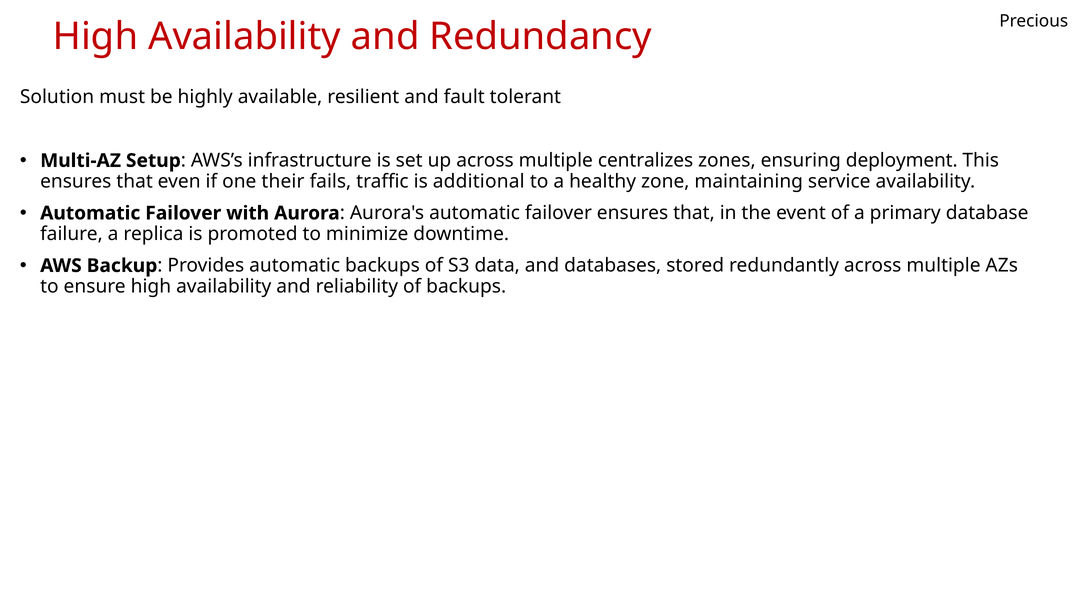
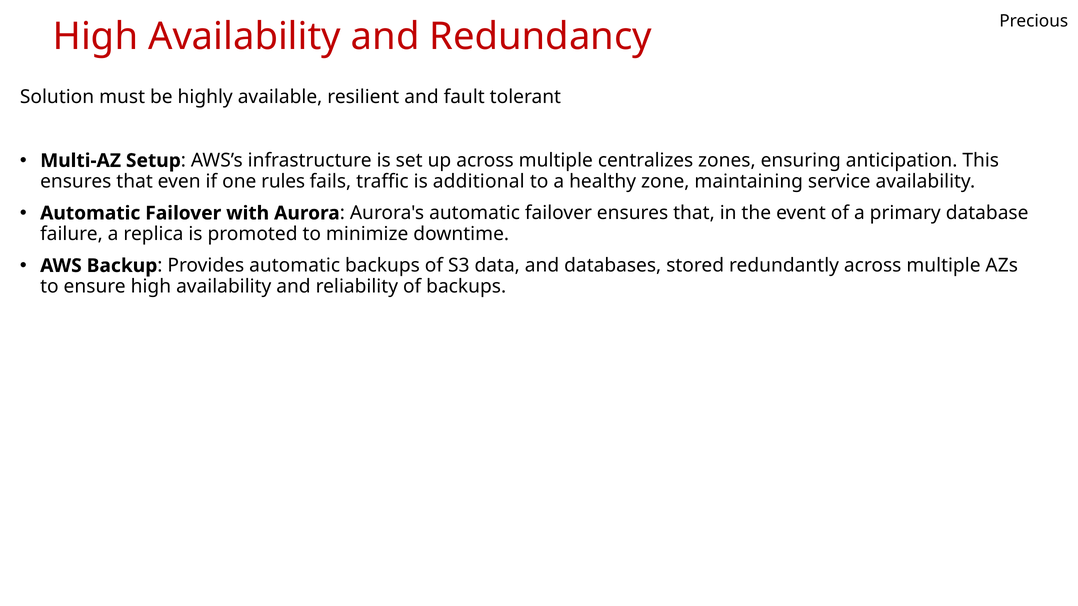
deployment: deployment -> anticipation (902, 161)
their: their -> rules (283, 181)
